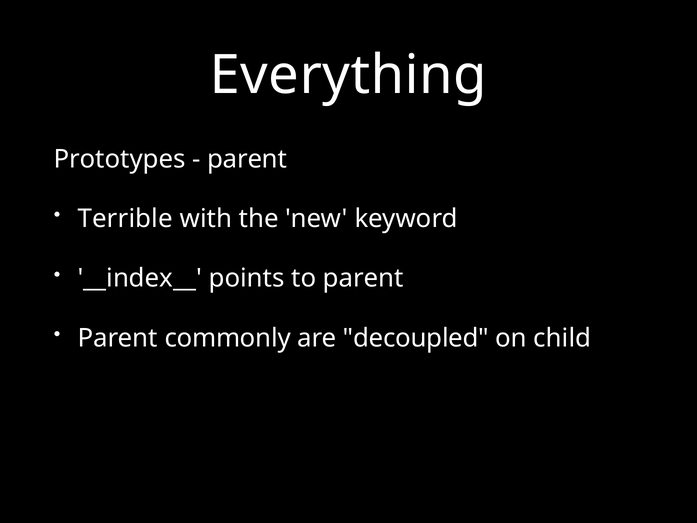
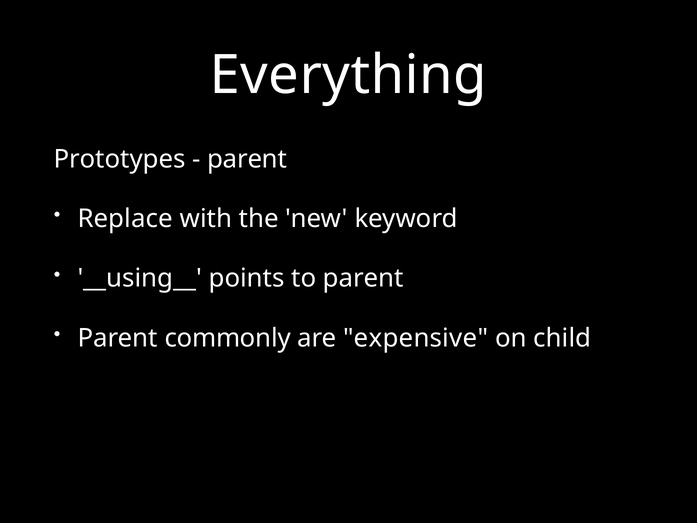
Terrible: Terrible -> Replace (125, 219)
__index__: __index__ -> __using__ (140, 278)
decoupled: decoupled -> expensive (416, 338)
